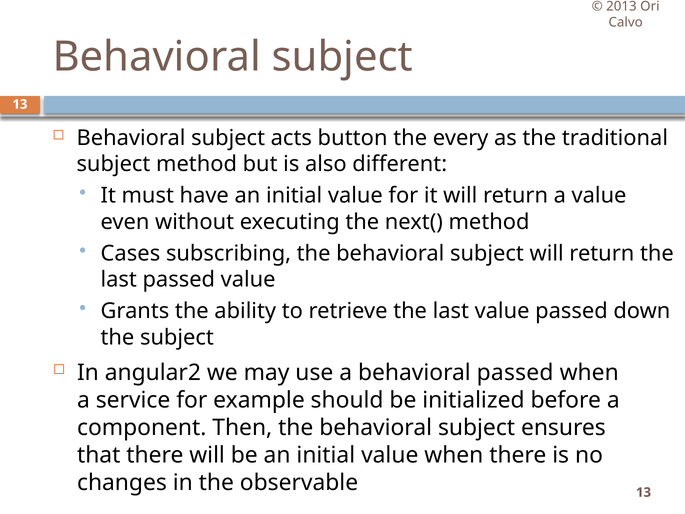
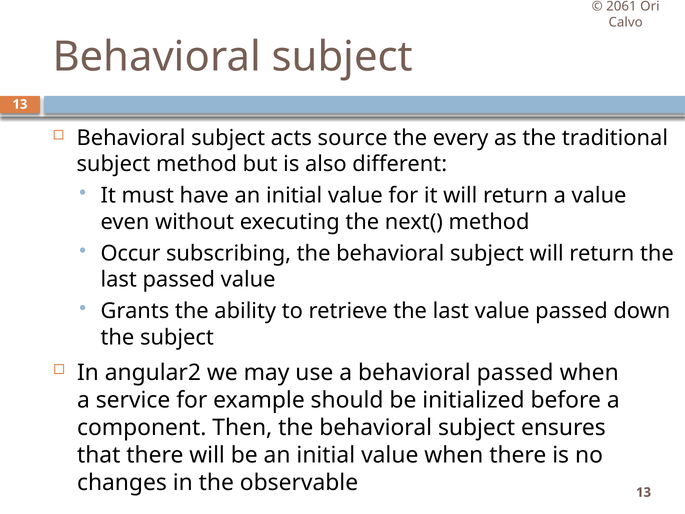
2013: 2013 -> 2061 (621, 7)
button: button -> source (353, 138)
Cases: Cases -> Occur (131, 253)
